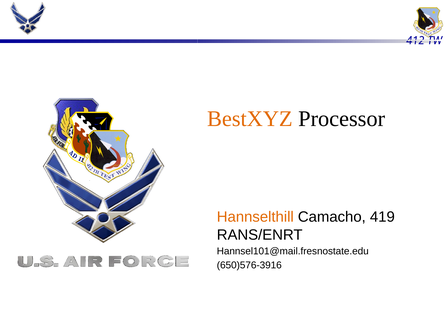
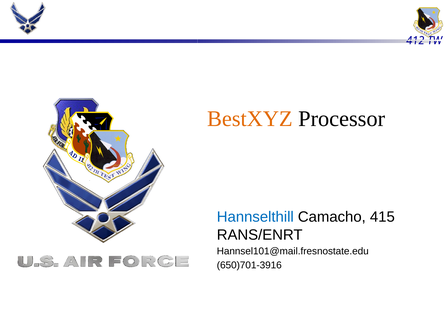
Hannselthill colour: orange -> blue (255, 217)
419: 419 -> 415 (382, 217)
650)576-3916: 650)576-3916 -> 650)701-3916 (249, 265)
